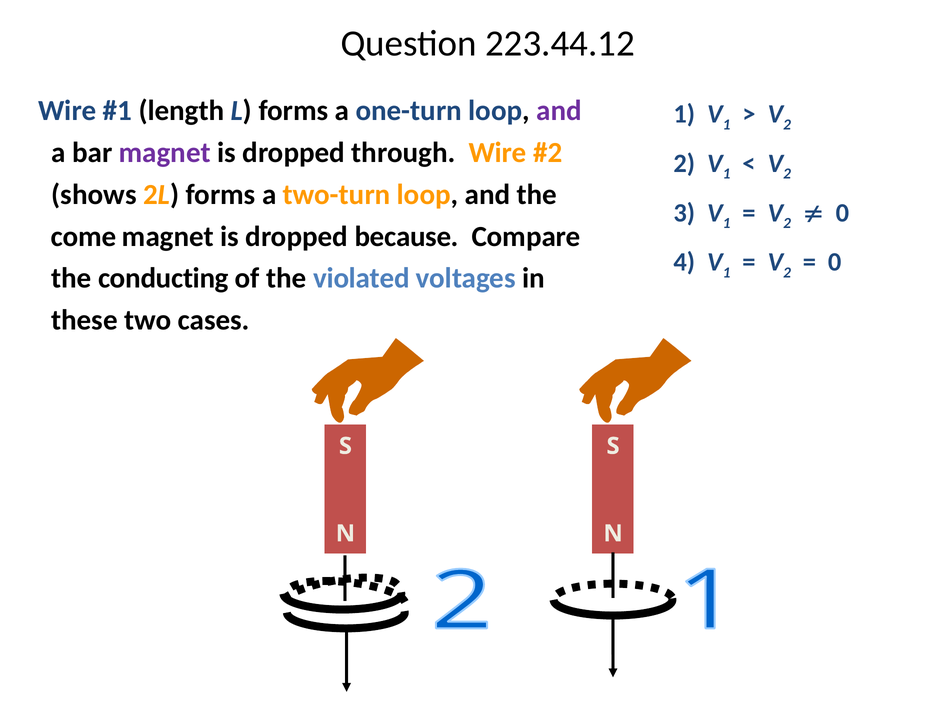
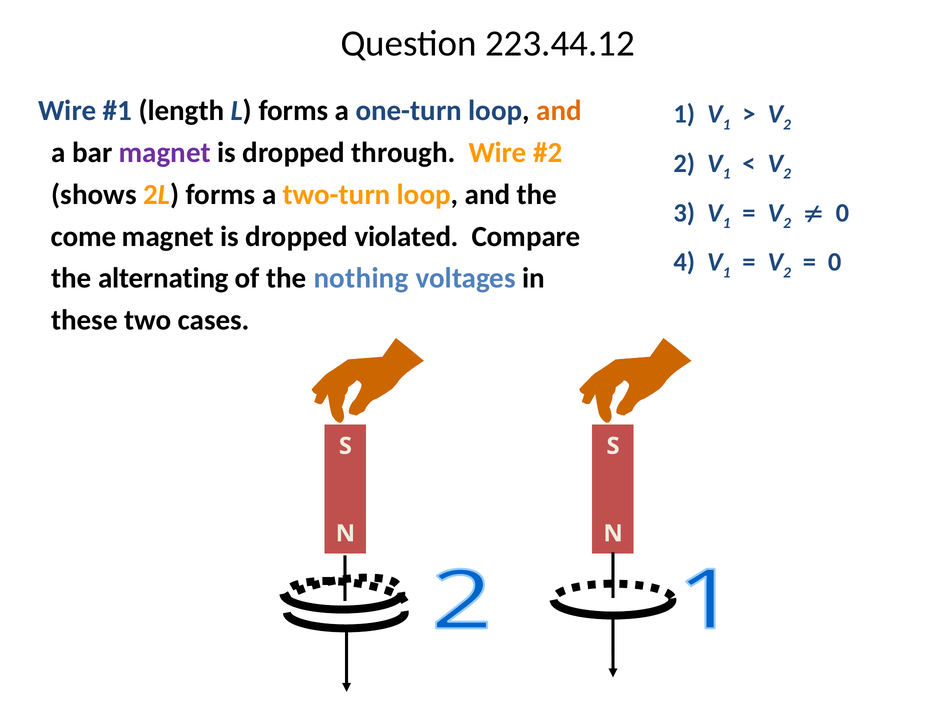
and colour: purple -> orange (559, 111)
because: because -> violated (407, 236)
conducting: conducting -> alternating (163, 278)
violated: violated -> nothing (361, 278)
